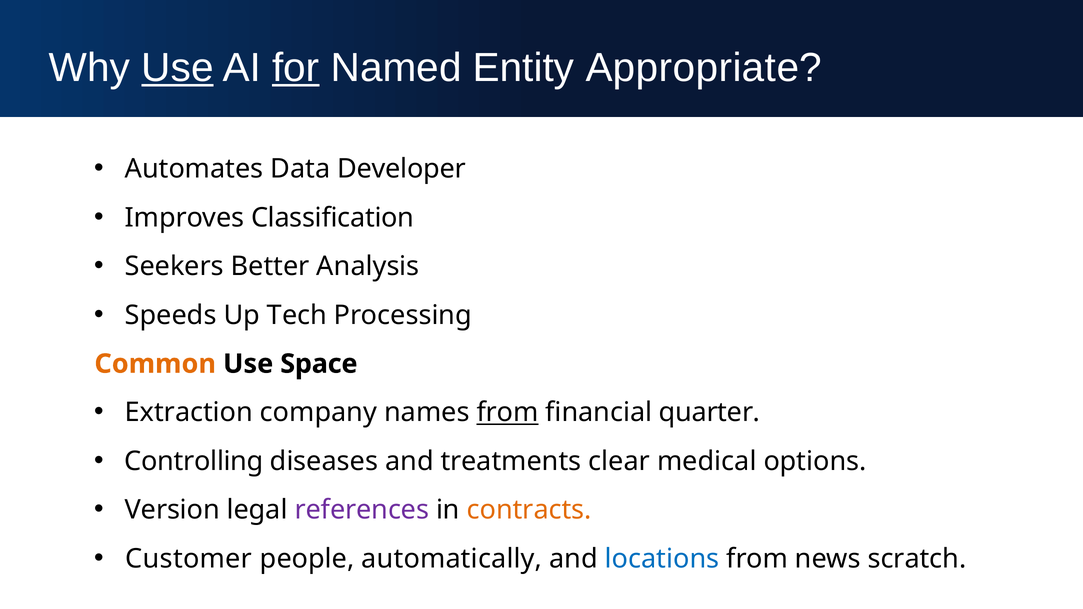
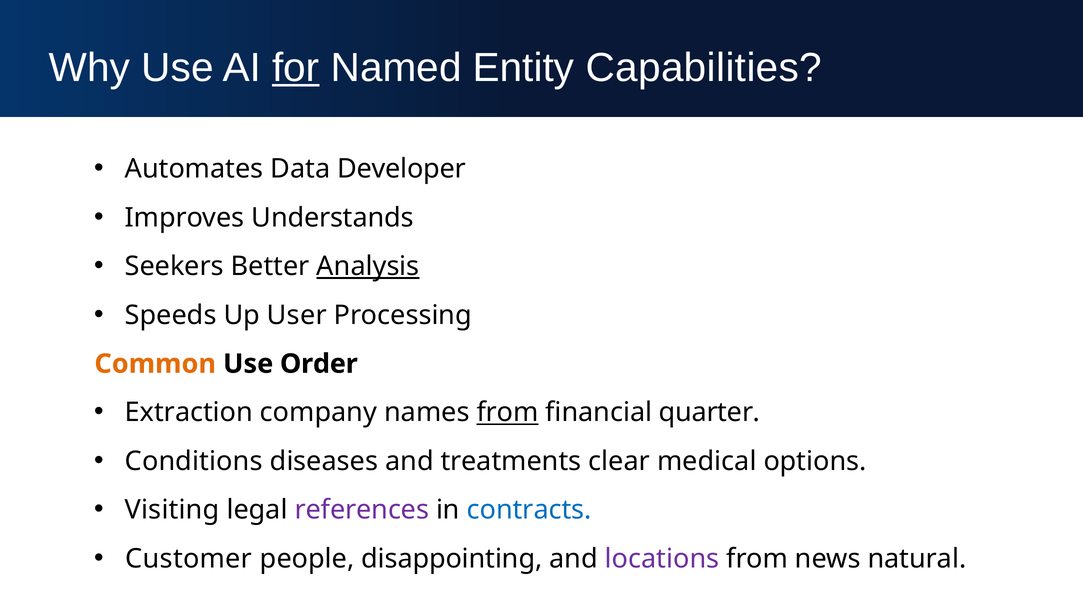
Use underline: present -> none (177, 68)
Appropriate: Appropriate -> Capabilities (704, 68)
Classification: Classification -> Understands (333, 218)
Analysis underline: none -> present (368, 266)
Tech: Tech -> User (297, 315)
Space: Space -> Order (319, 364)
Controlling: Controlling -> Conditions (194, 461)
Version: Version -> Visiting (172, 510)
contracts colour: orange -> blue (529, 510)
automatically: automatically -> disappointing (452, 559)
locations colour: blue -> purple (662, 559)
scratch: scratch -> natural (917, 559)
